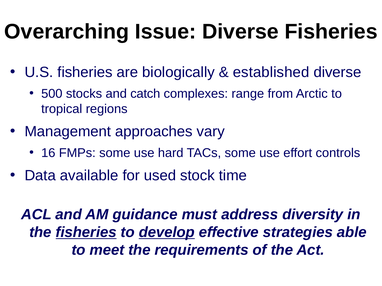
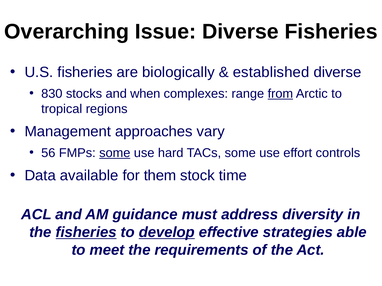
500: 500 -> 830 (52, 94)
catch: catch -> when (145, 94)
from underline: none -> present (280, 94)
16: 16 -> 56 (48, 153)
some underline: none -> present (115, 153)
used: used -> them (160, 176)
